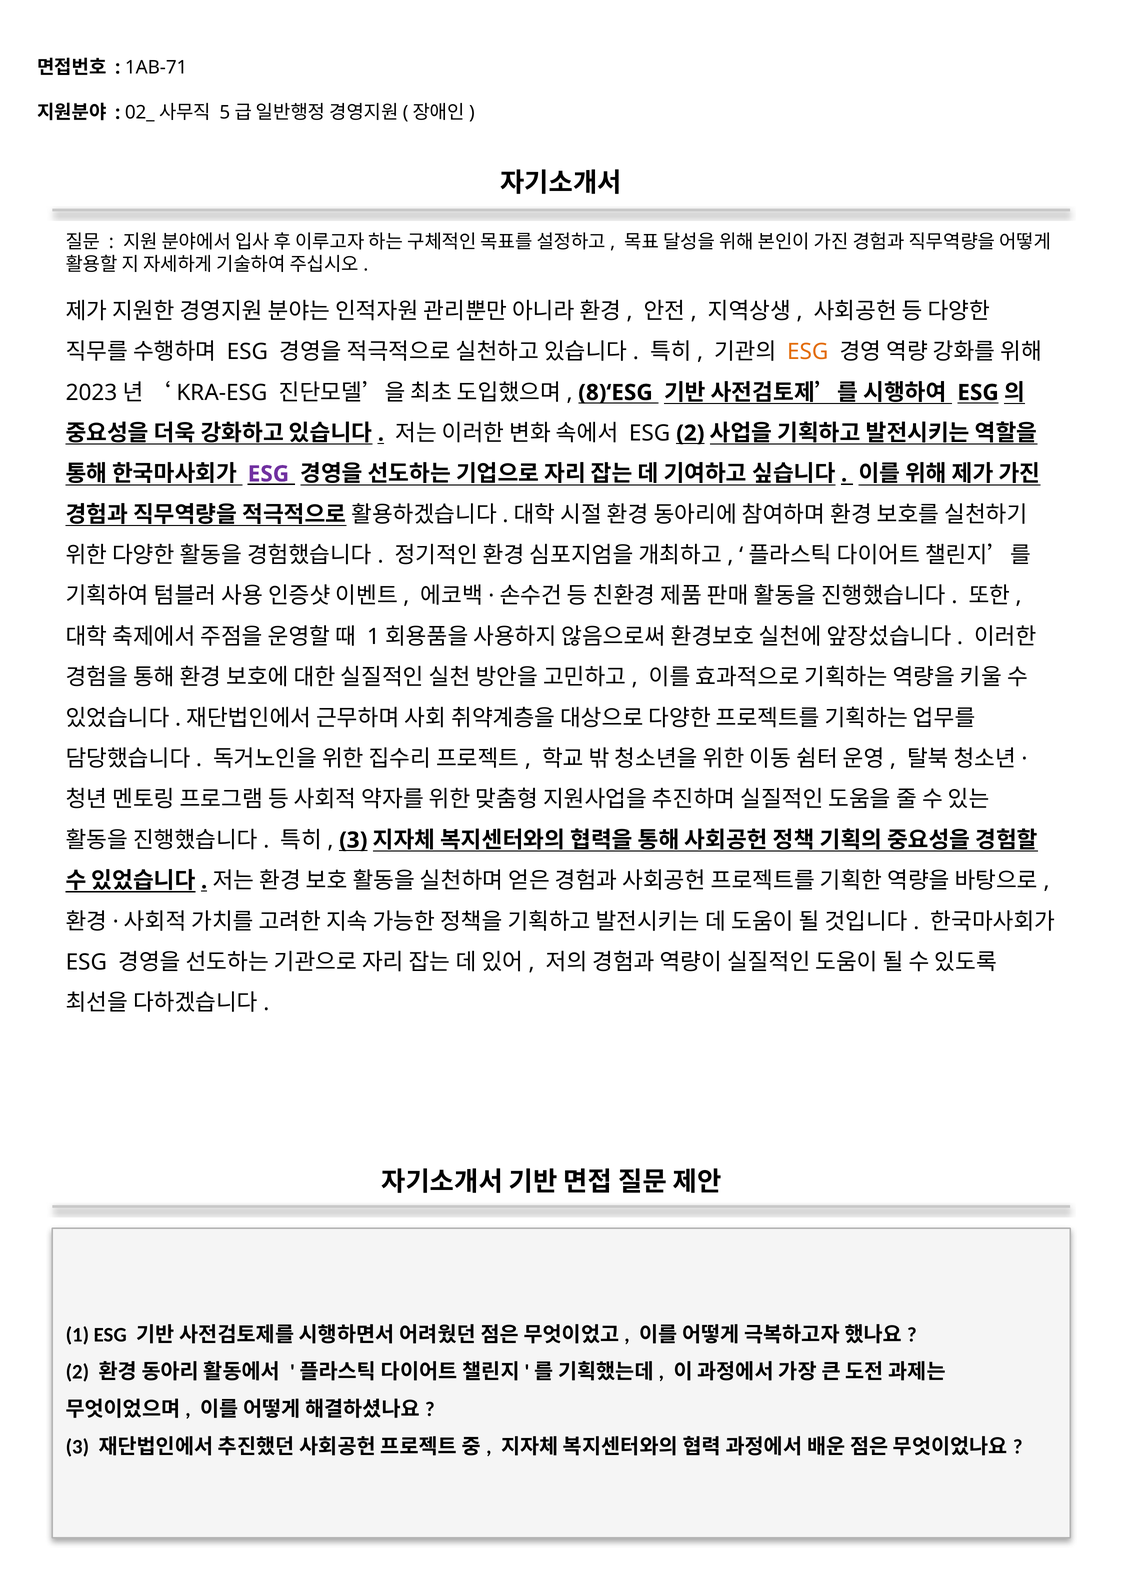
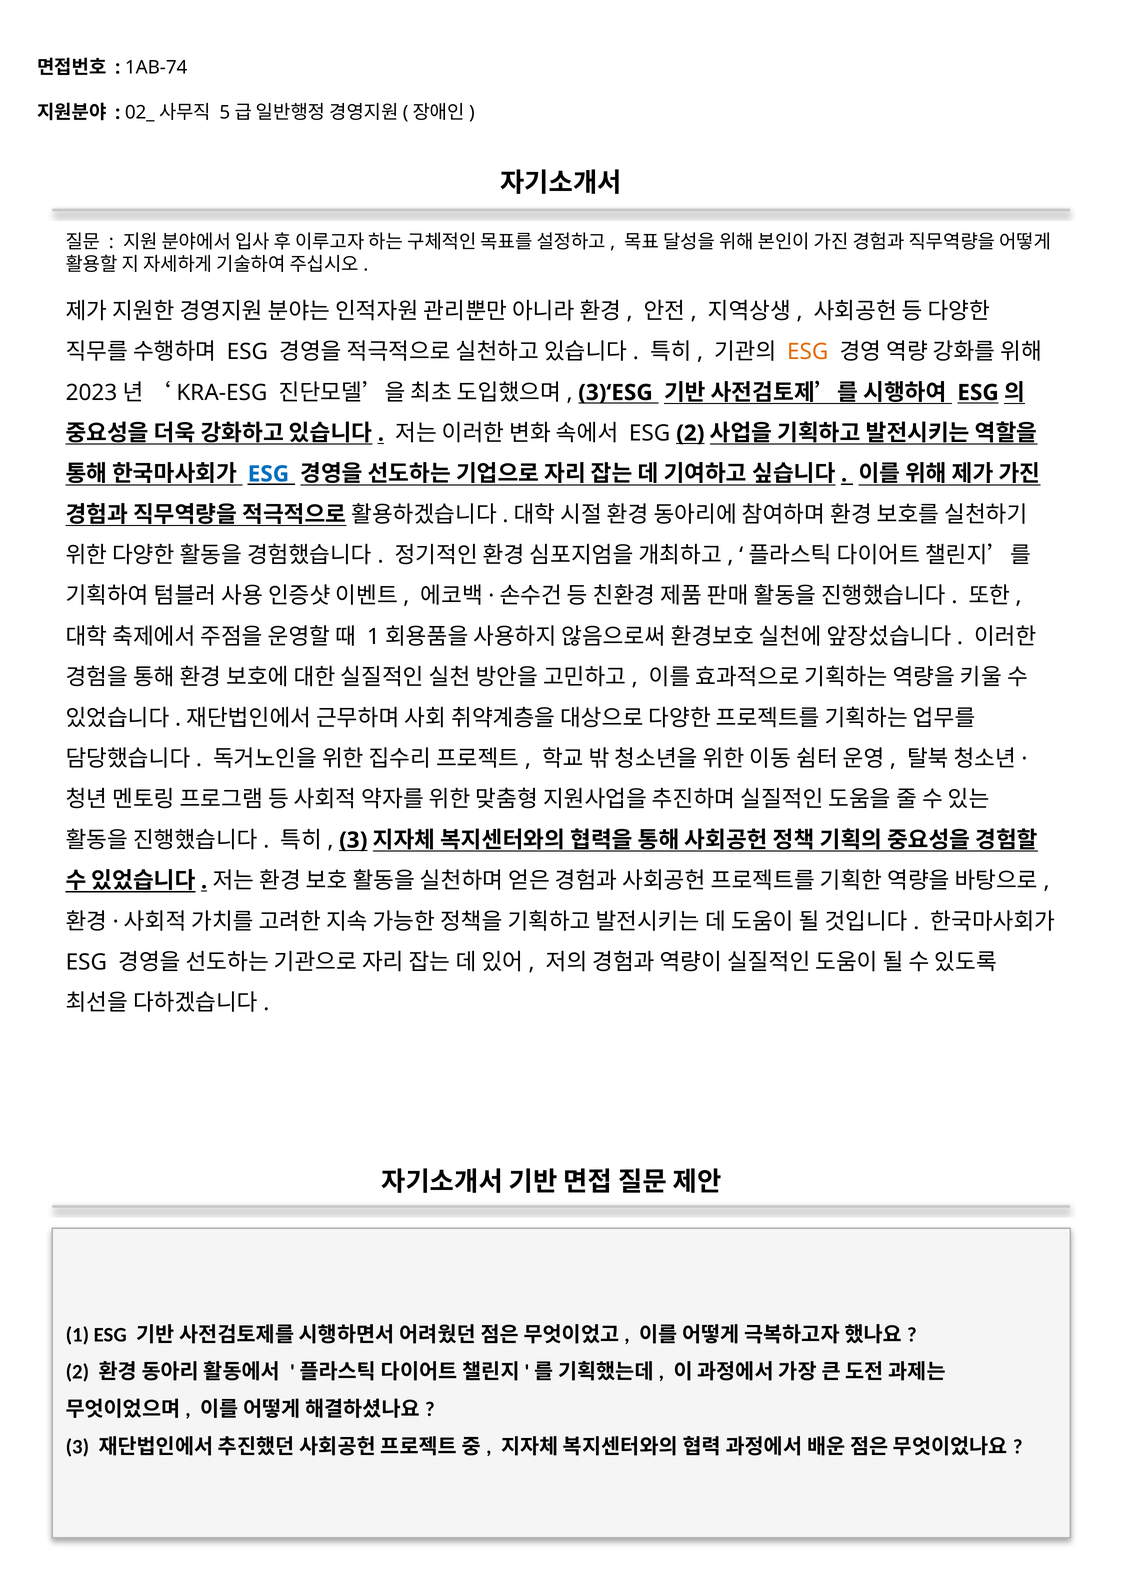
1AB-71: 1AB-71 -> 1AB-74 (156, 67)
8)‘ESG: 8)‘ESG -> 3)‘ESG (615, 393)
ESG colour: purple -> blue (268, 474)
